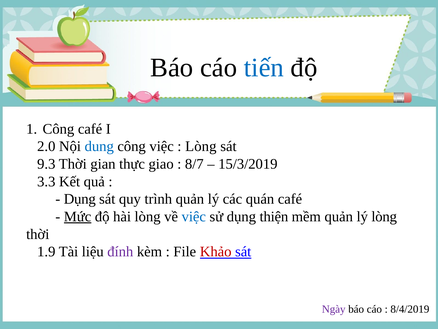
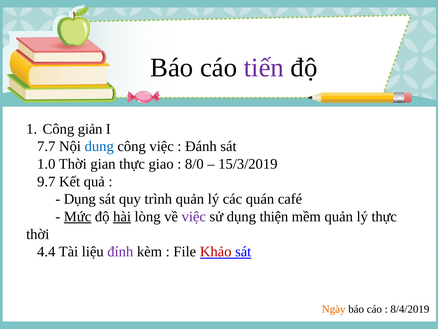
tiến colour: blue -> purple (264, 68)
Công café: café -> giản (90, 129)
2.0: 2.0 -> 7.7 (46, 146)
Lòng: Lòng -> Đánh (201, 146)
9.3: 9.3 -> 1.0 (46, 164)
8/7: 8/7 -> 8/0 (194, 164)
3.3: 3.3 -> 9.7 (46, 181)
hài underline: none -> present (122, 216)
việc colour: blue -> purple (194, 216)
lý lòng: lòng -> thực (384, 216)
1.9: 1.9 -> 4.4 (46, 251)
Ngày colour: purple -> orange (334, 309)
